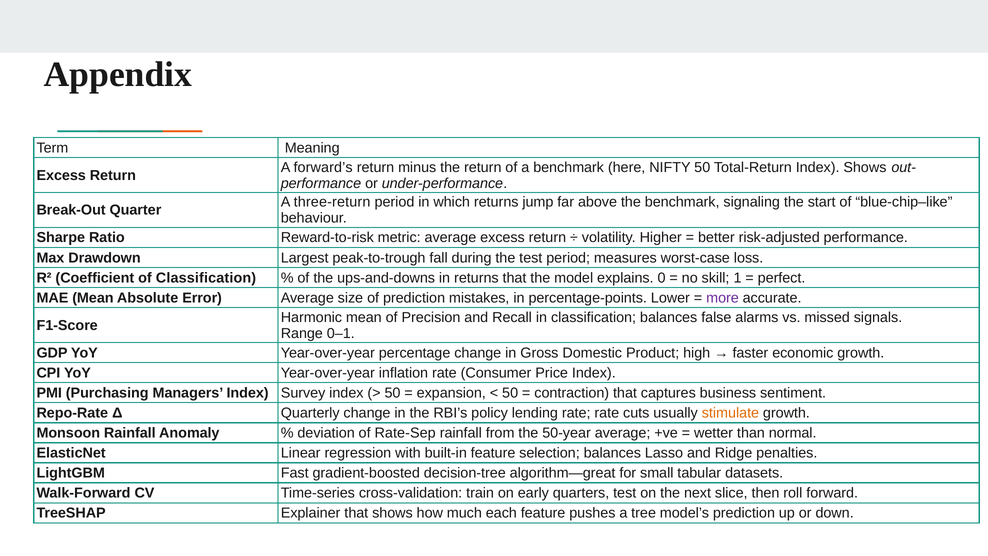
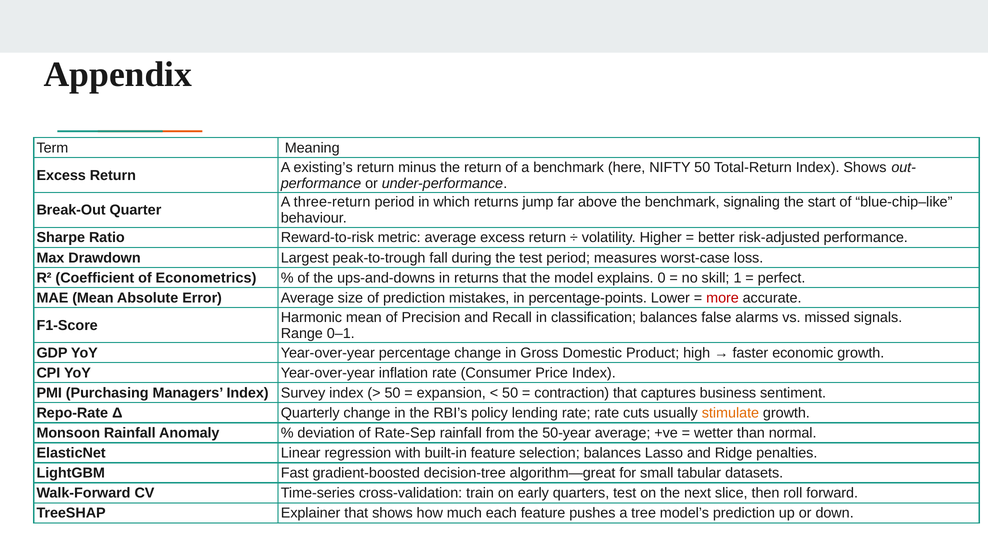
forward’s: forward’s -> existing’s (323, 167)
of Classification: Classification -> Econometrics (206, 278)
more colour: purple -> red (722, 298)
